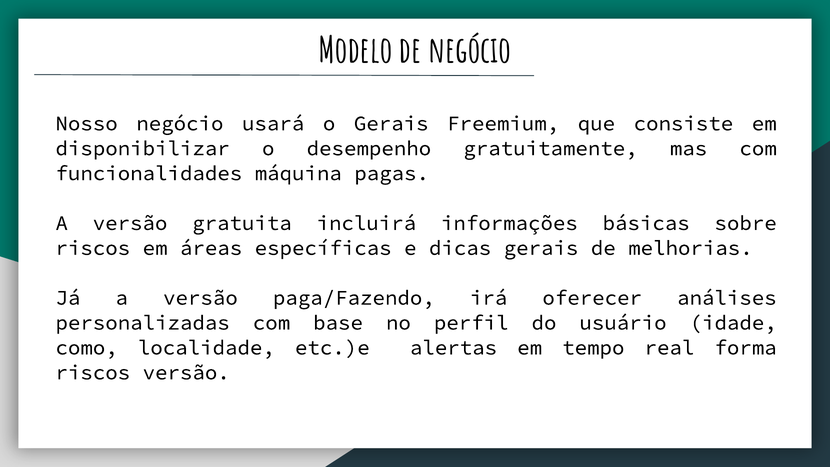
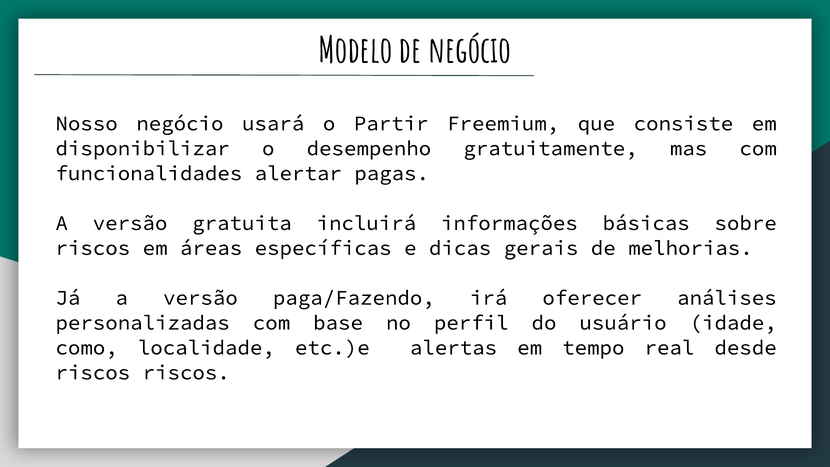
o Gerais: Gerais -> Partir (391, 123)
máquina: máquina -> alertar (298, 173)
forma: forma -> desde (746, 348)
riscos versão: versão -> riscos (186, 372)
